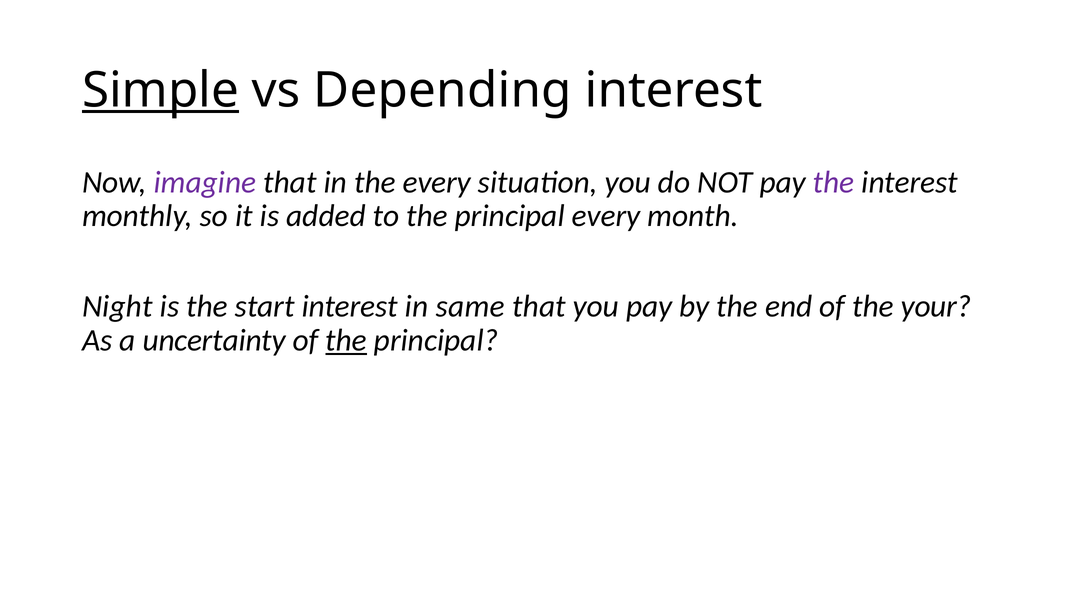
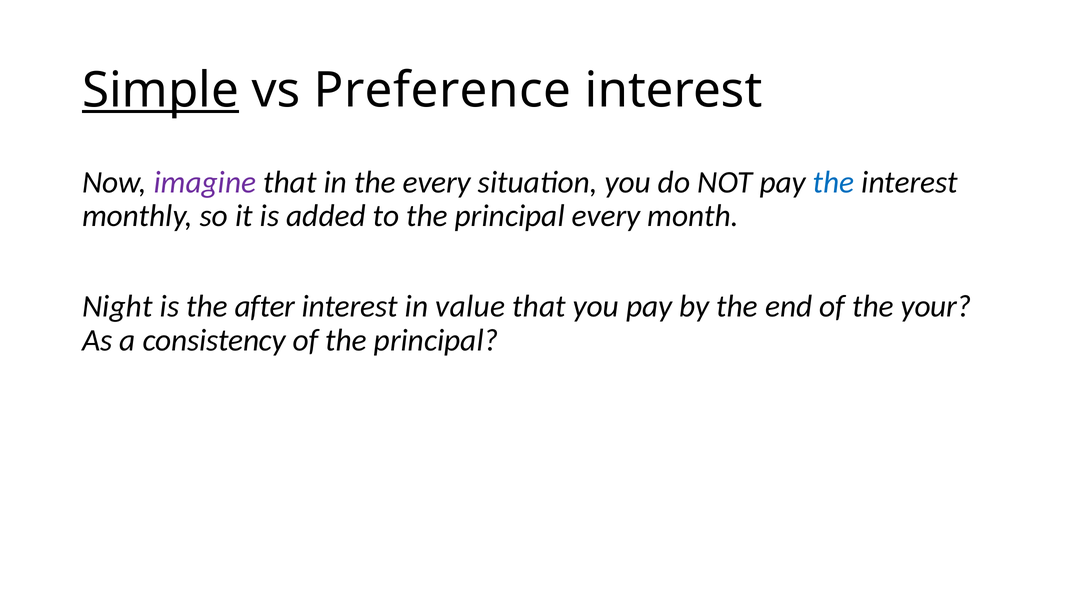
Depending: Depending -> Preference (442, 90)
the colour: purple -> blue (834, 182)
start: start -> after (265, 306)
same: same -> value (470, 306)
uncertainty: uncertainty -> consistency (214, 340)
the underline: present -> none (346, 340)
